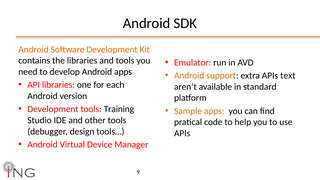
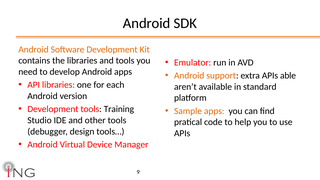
text: text -> able (288, 76)
